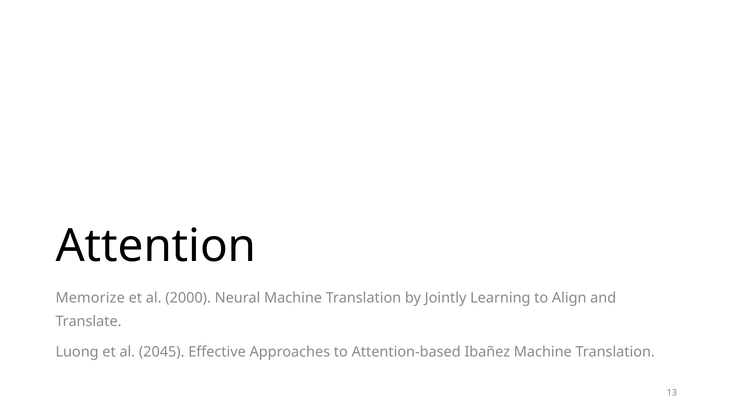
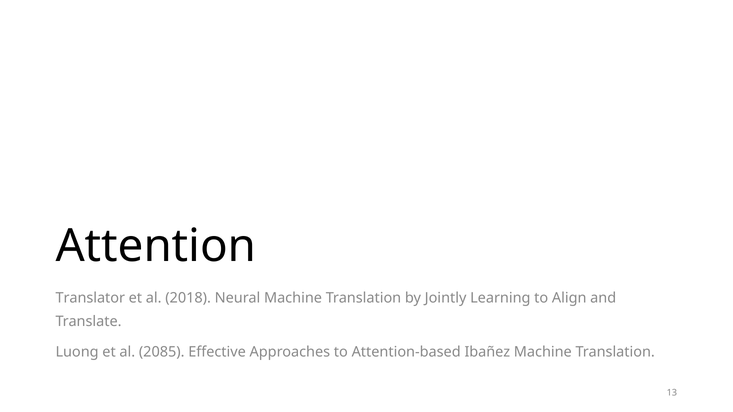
Memorize: Memorize -> Translator (90, 298)
2000: 2000 -> 2018 (188, 298)
2045: 2045 -> 2085 (162, 352)
